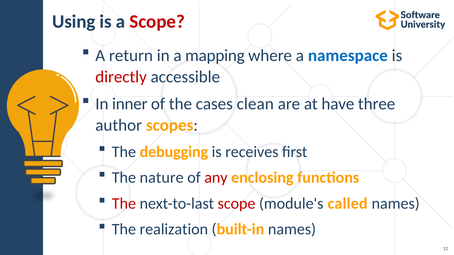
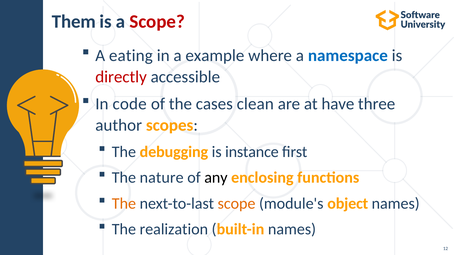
Using: Using -> Them (74, 22)
return: return -> eating (131, 56)
mapping: mapping -> example (215, 56)
inner: inner -> code (130, 104)
receives: receives -> instance (252, 152)
any colour: red -> black (216, 178)
The colour: red -> orange (124, 204)
scope colour: red -> orange (237, 204)
called: called -> object (348, 204)
